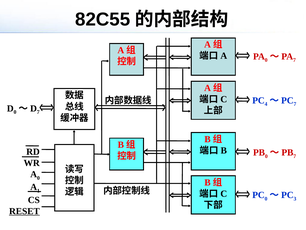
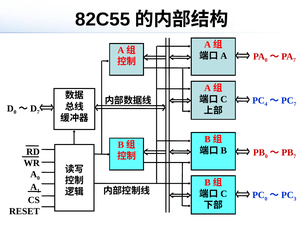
RESET underline: present -> none (24, 211)
